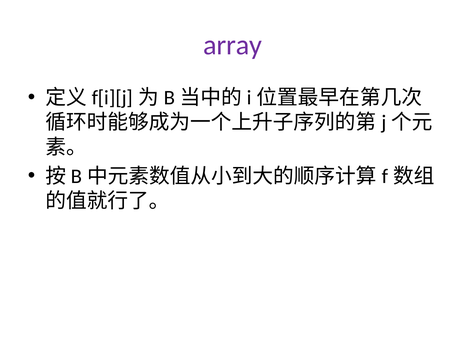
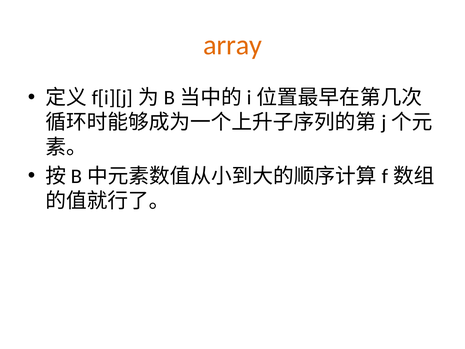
array colour: purple -> orange (233, 45)
